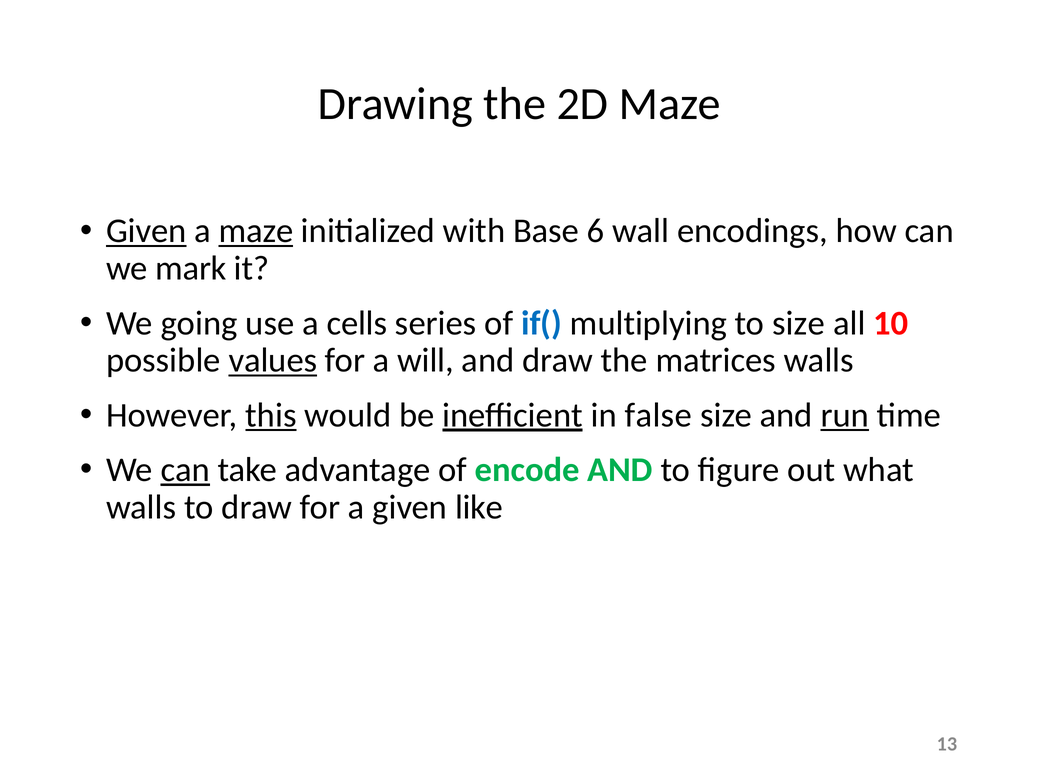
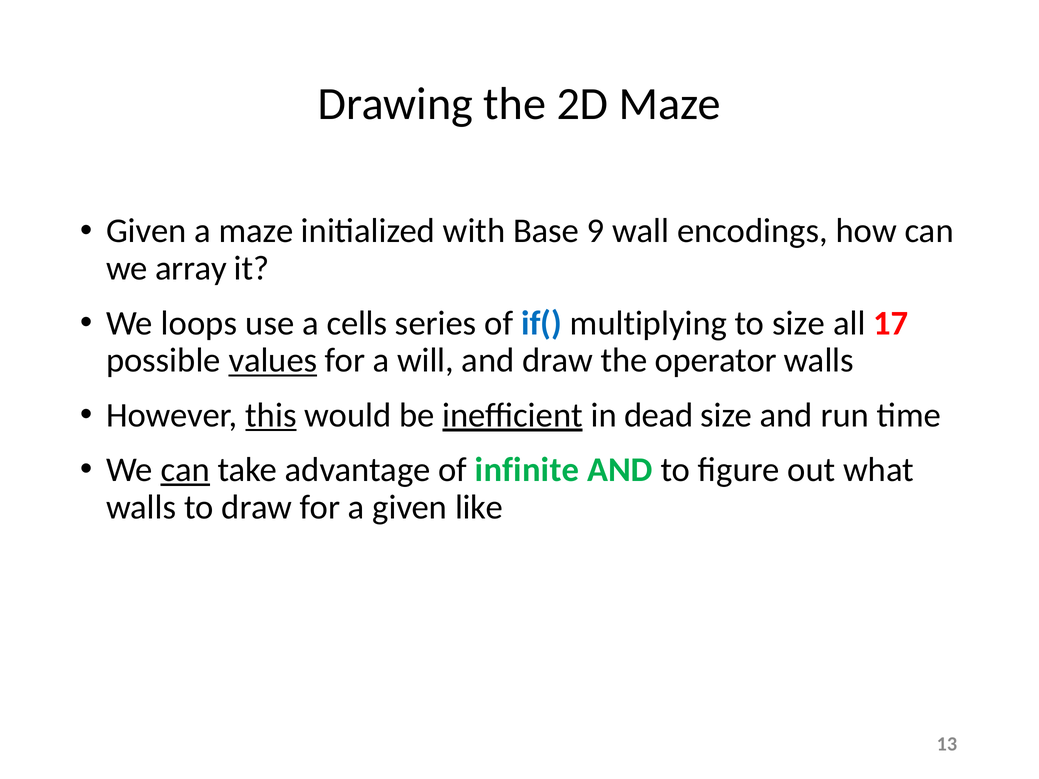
Given underline: present -> none (146, 231)
maze underline: present -> none (256, 231)
6: 6 -> 9 (596, 231)
mark: mark -> array (191, 269)
going: going -> loops (199, 323)
10: 10 -> 17 (891, 323)
matrices: matrices -> operator (716, 361)
false: false -> dead (659, 415)
run underline: present -> none (845, 415)
encode: encode -> infinite (527, 470)
